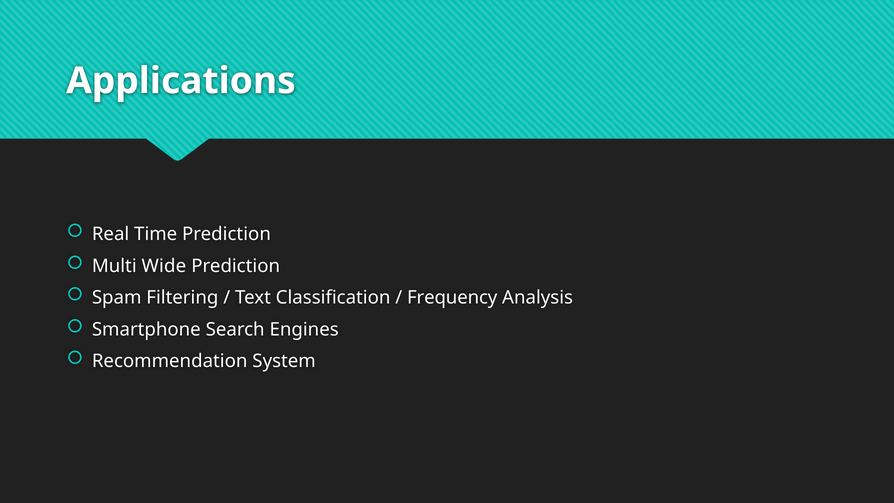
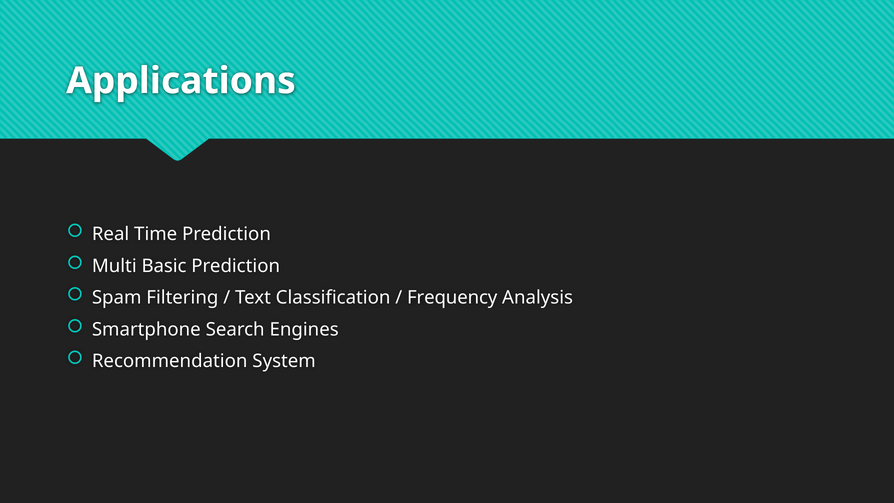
Wide: Wide -> Basic (164, 266)
